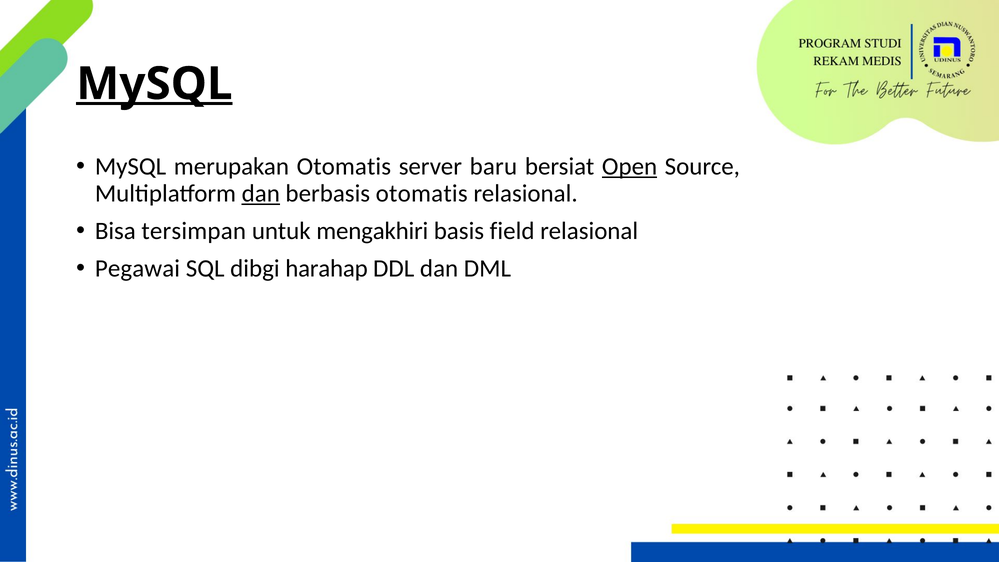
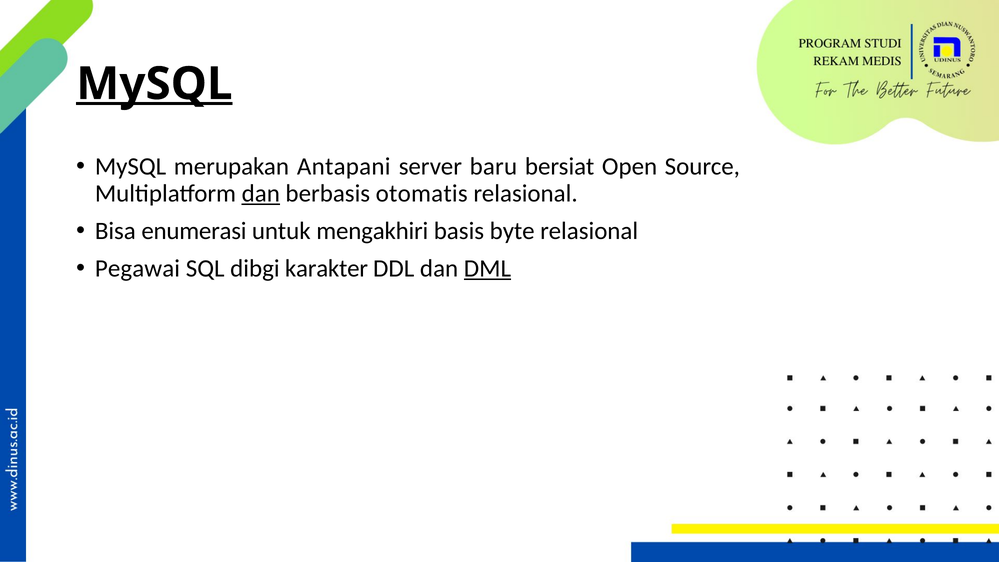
merupakan Otomatis: Otomatis -> Antapani (344, 167)
Open underline: present -> none (630, 167)
tersimpan: tersimpan -> enumerasi (194, 231)
field: field -> byte (512, 231)
harahap: harahap -> karakter (327, 268)
DML underline: none -> present (487, 268)
